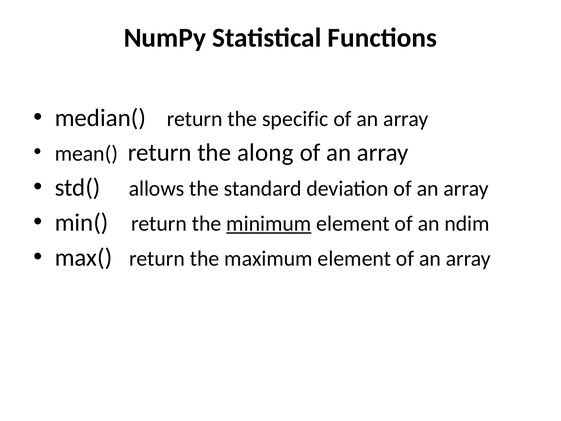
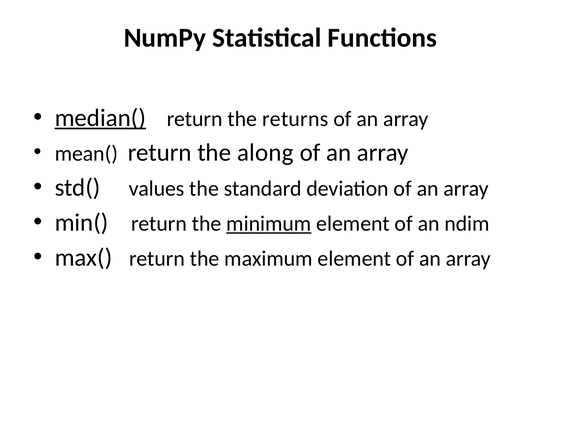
median( underline: none -> present (100, 118)
specific: specific -> returns (295, 119)
allows: allows -> values (157, 189)
